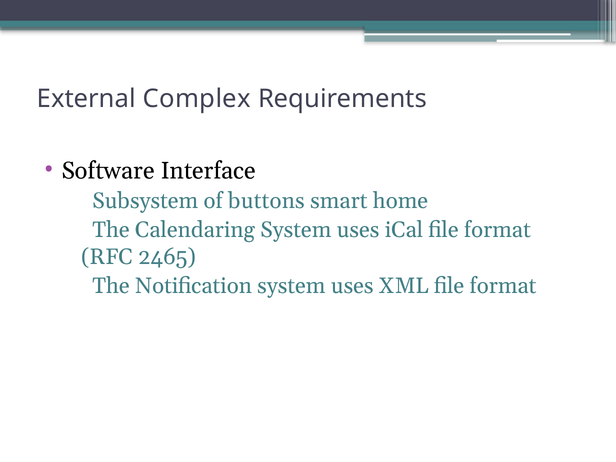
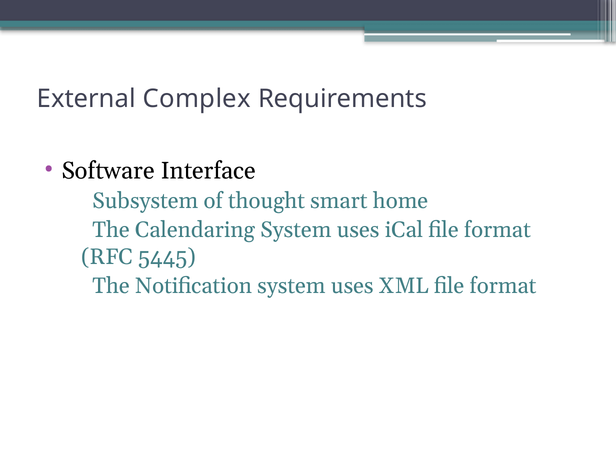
buttons: buttons -> thought (267, 201)
2465: 2465 -> 5445 (167, 257)
